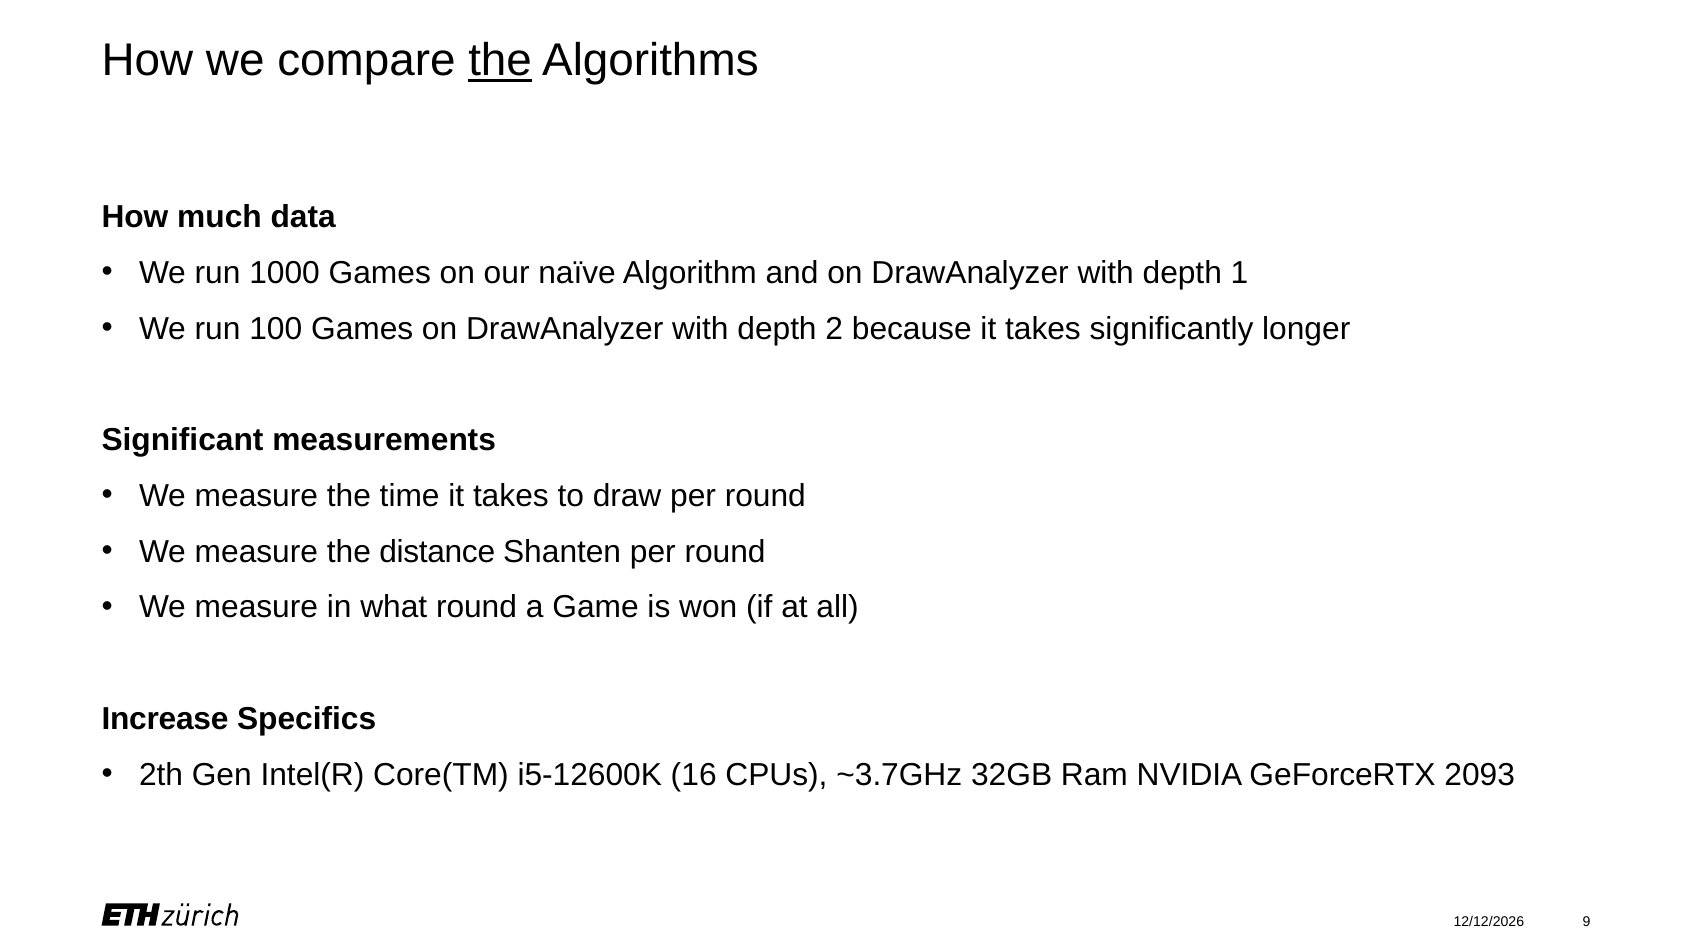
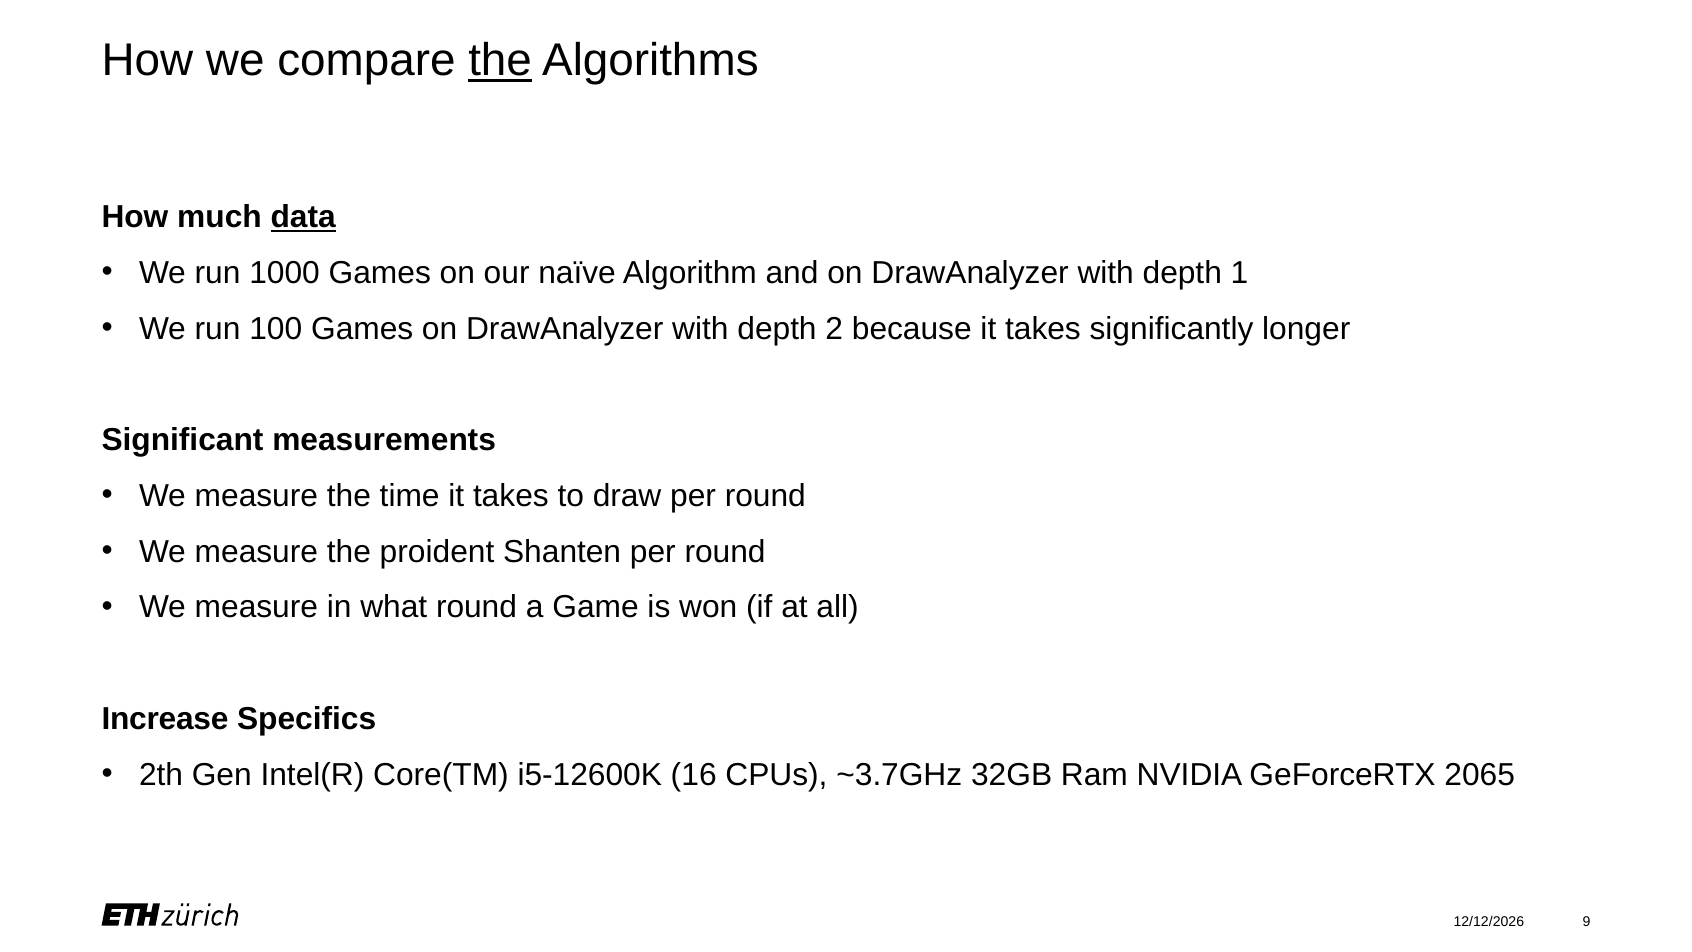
data underline: none -> present (303, 217)
distance: distance -> proident (437, 552)
2093: 2093 -> 2065 (1480, 774)
